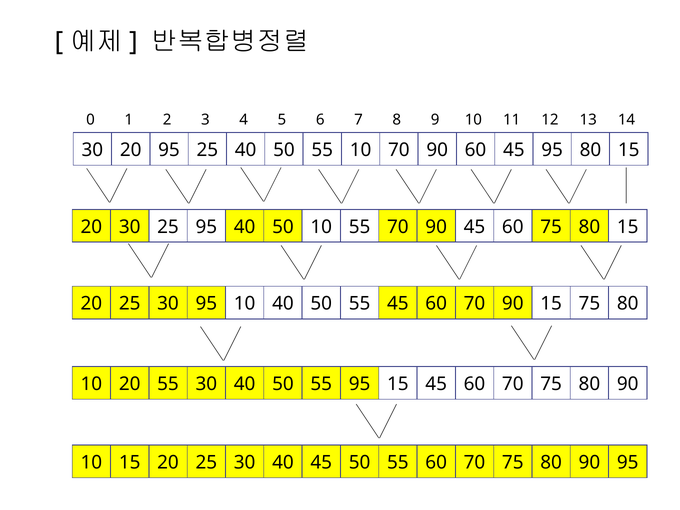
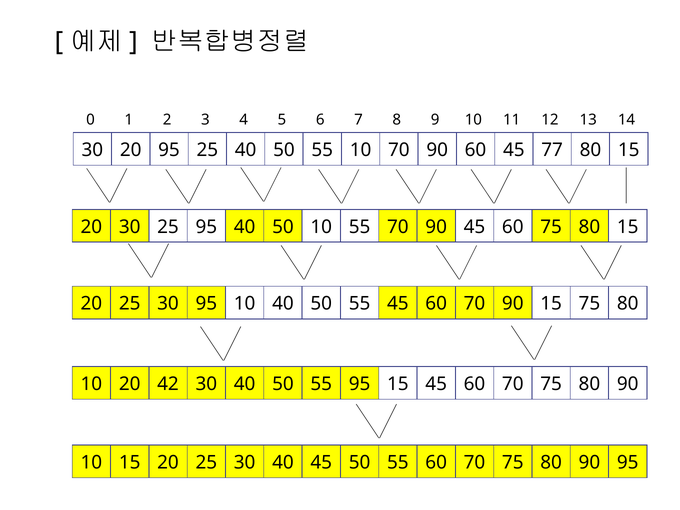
45 95: 95 -> 77 (552, 150)
20 55: 55 -> 42 (168, 384)
